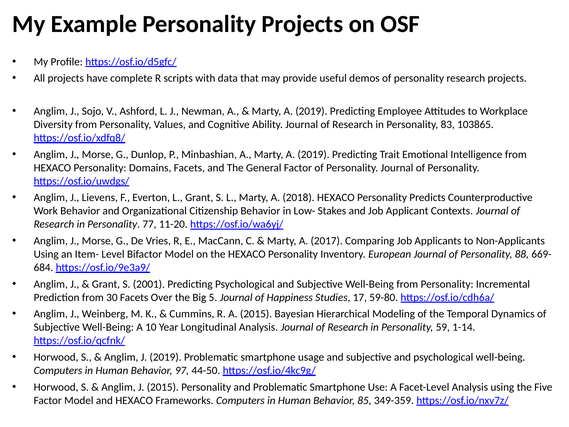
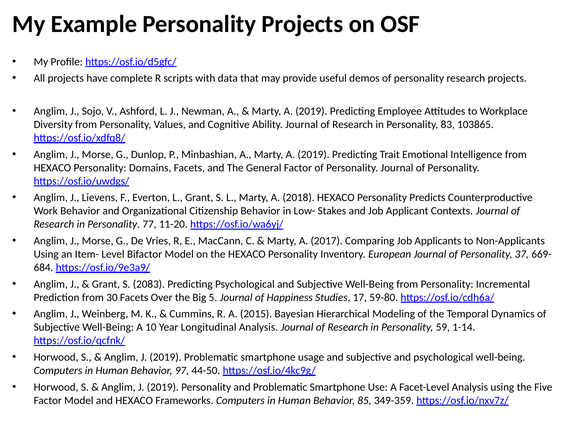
88: 88 -> 37 (522, 254)
2001: 2001 -> 2083 (149, 284)
2015: 2015 -> 2019 (163, 387)
